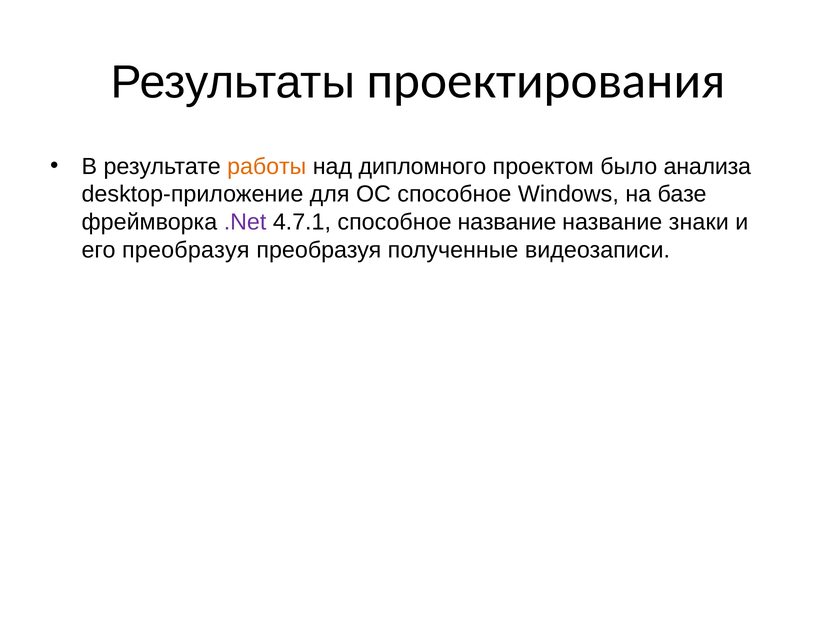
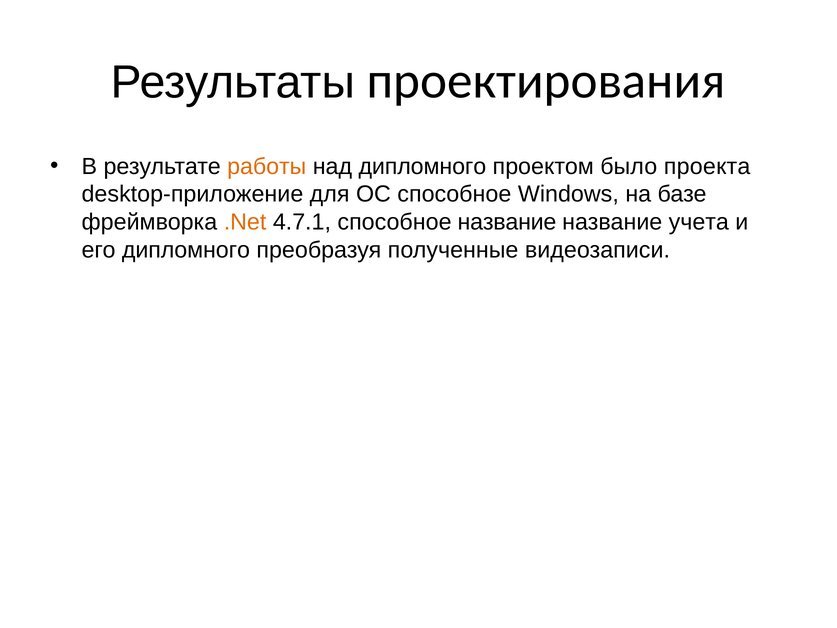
анализа: анализа -> проекта (707, 166)
.Net colour: purple -> orange (245, 222)
знаки: знаки -> учета (699, 222)
его преобразуя: преобразуя -> дипломного (186, 250)
